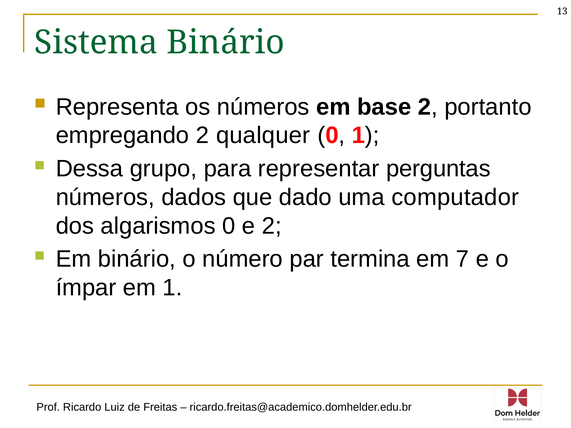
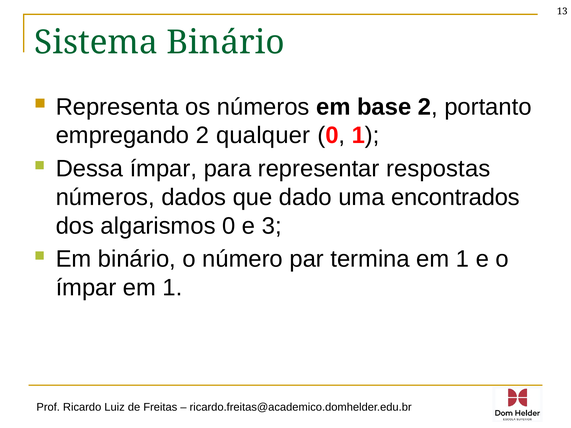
Dessa grupo: grupo -> ímpar (163, 169)
perguntas: perguntas -> respostas (438, 169)
computador: computador -> encontrados (456, 197)
e 2: 2 -> 3 (272, 226)
termina em 7: 7 -> 1 (463, 259)
